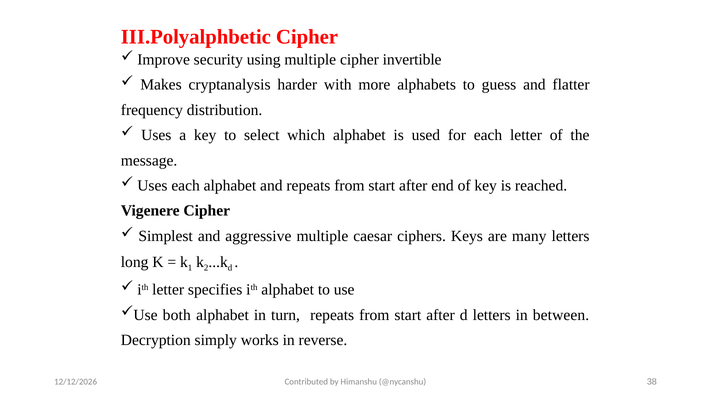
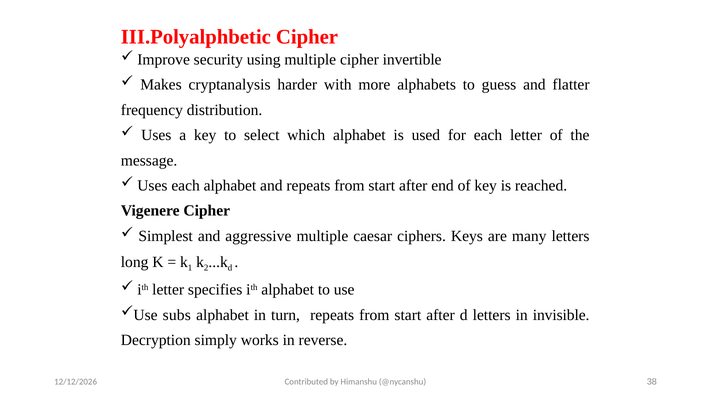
both: both -> subs (177, 315)
between: between -> invisible (561, 315)
